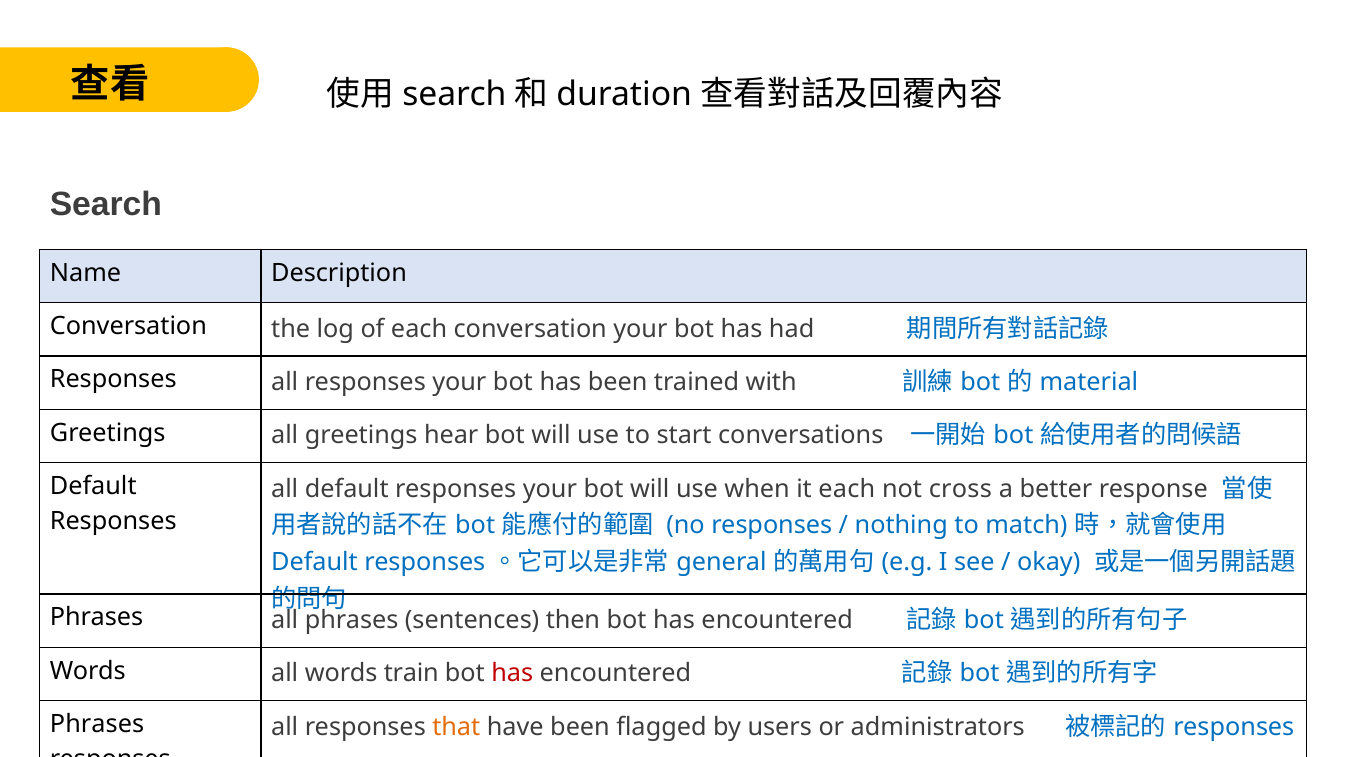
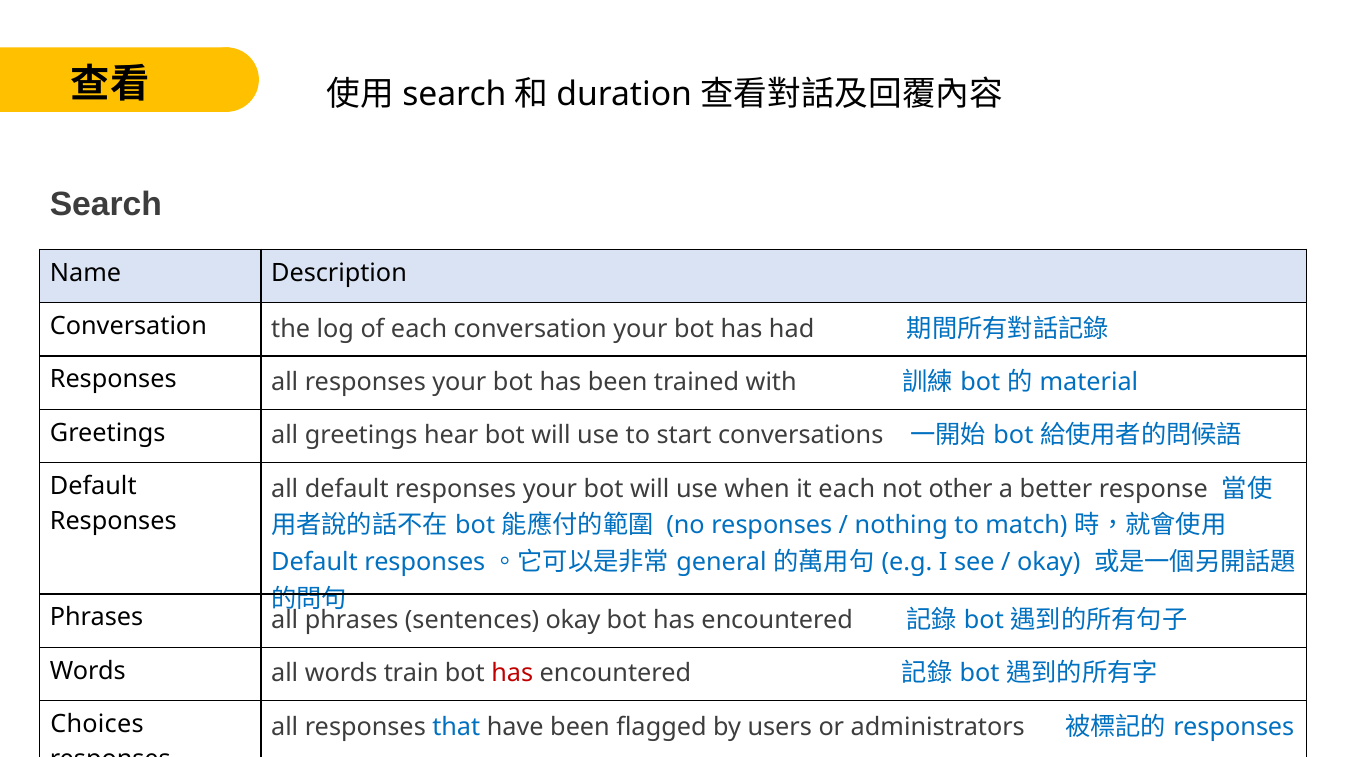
cross: cross -> other (961, 489)
sentences then: then -> okay (573, 621)
Phrases: Phrases -> Choices (97, 725)
that colour: orange -> blue (456, 727)
